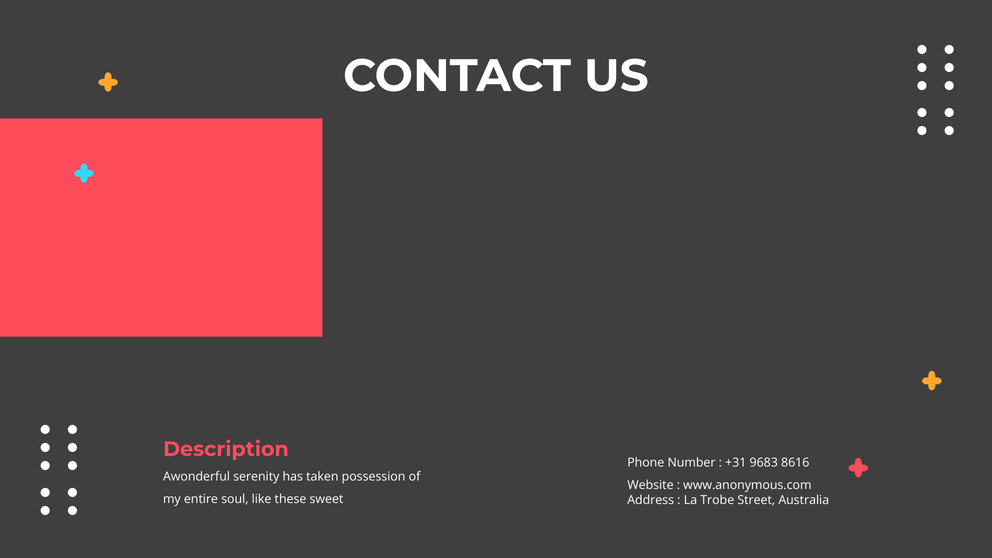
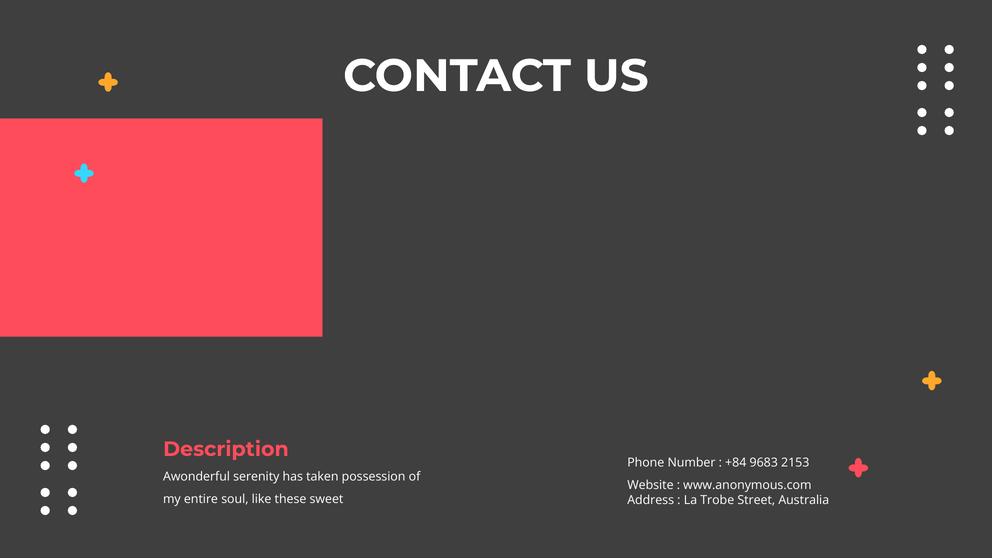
+31: +31 -> +84 (736, 463)
8616: 8616 -> 2153 (795, 463)
